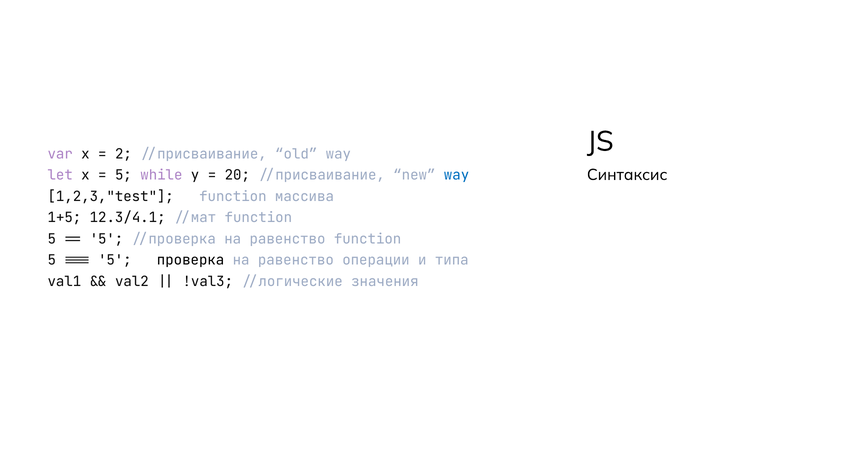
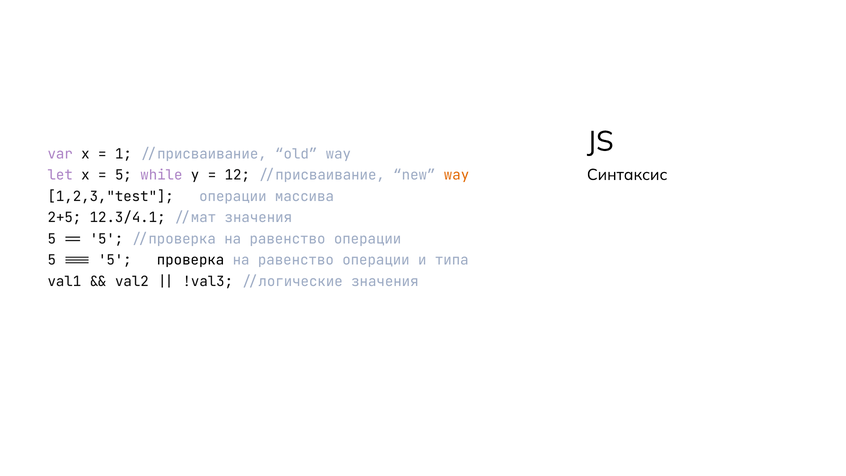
2: 2 -> 1 (123, 154)
20: 20 -> 12 (237, 175)
way colour: blue -> orange (457, 175)
//function: //function -> //операции (224, 196)
1+5: 1+5 -> 2+5 (64, 218)
//мат function: function -> значения (258, 218)
function: function -> операции (368, 239)
